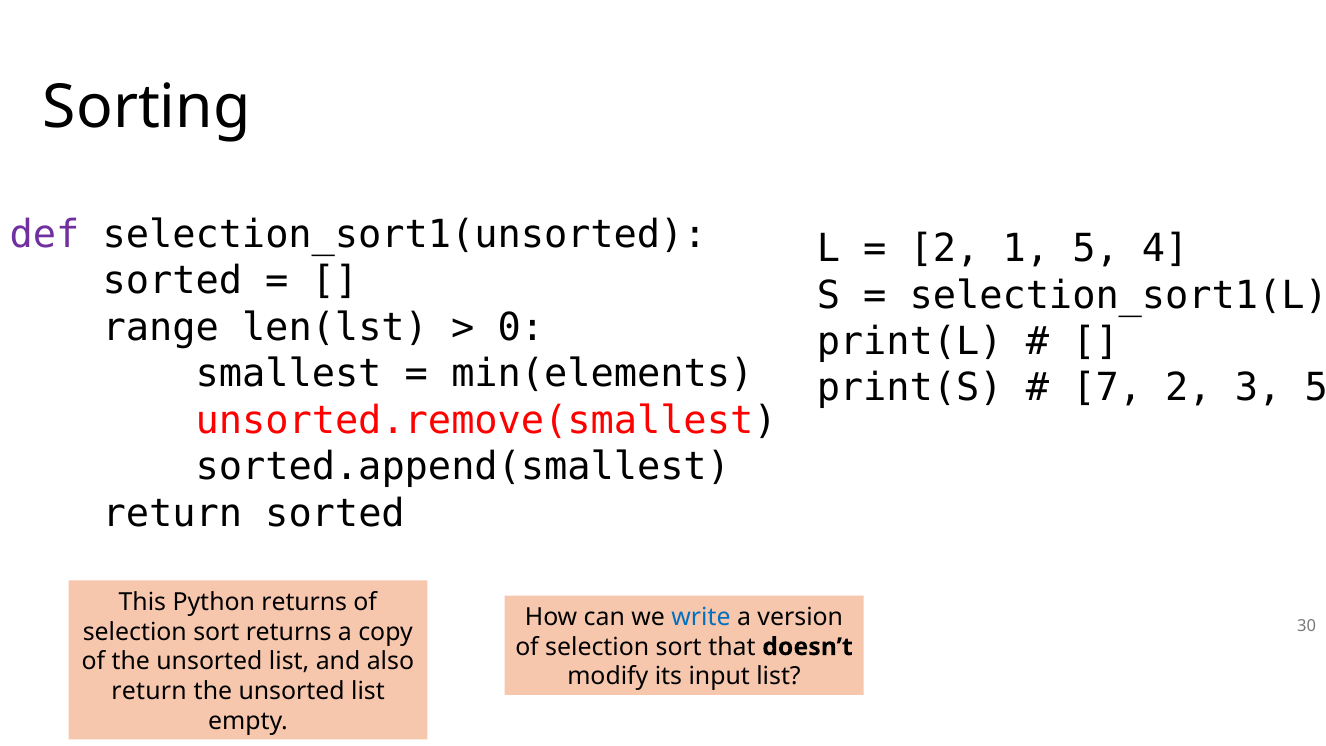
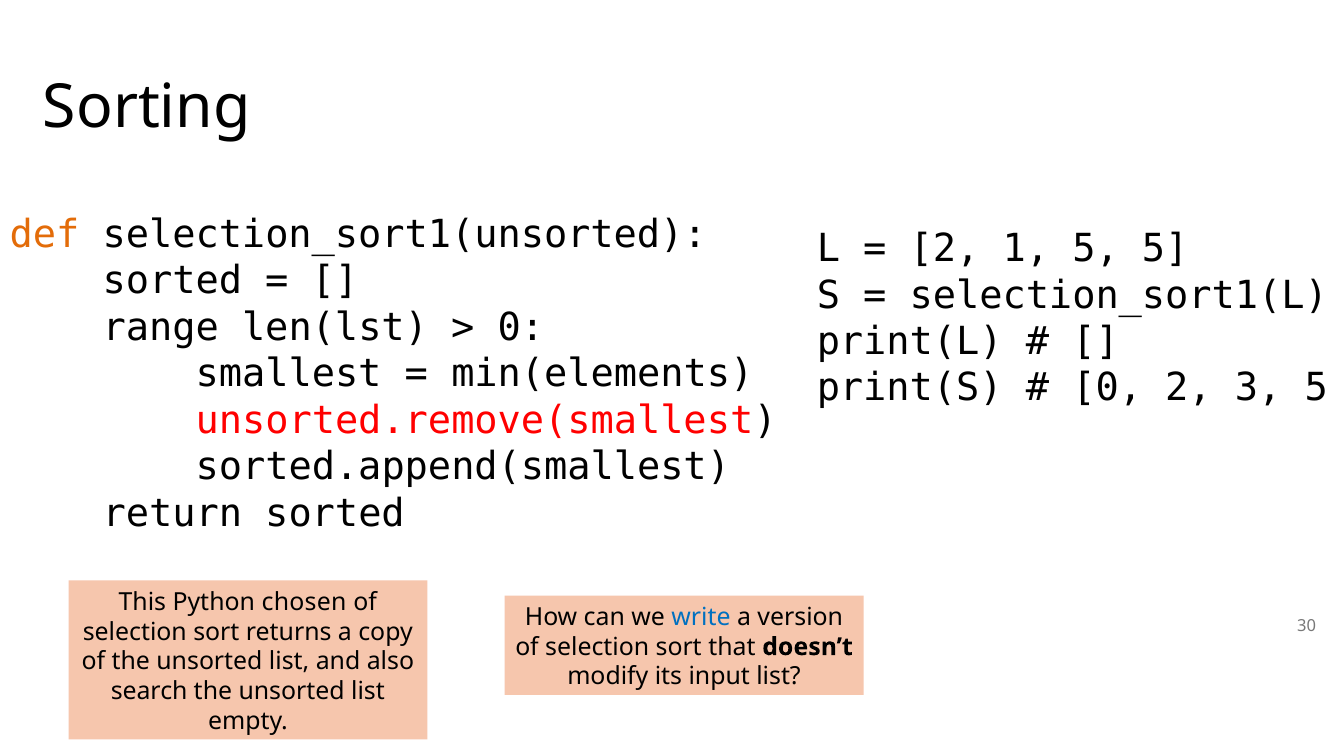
def colour: purple -> orange (45, 235)
5 4: 4 -> 5 (1165, 249)
7: 7 -> 0 (1107, 388)
Python returns: returns -> chosen (304, 602)
return: return -> search (149, 691)
